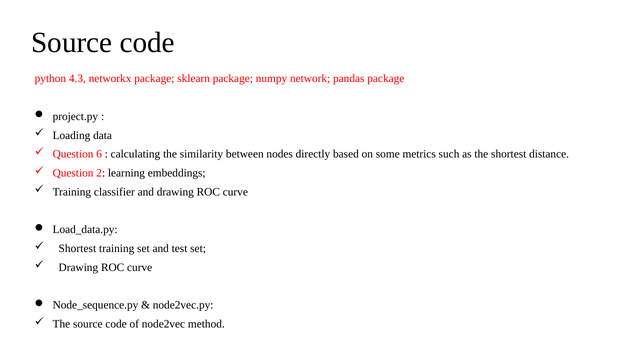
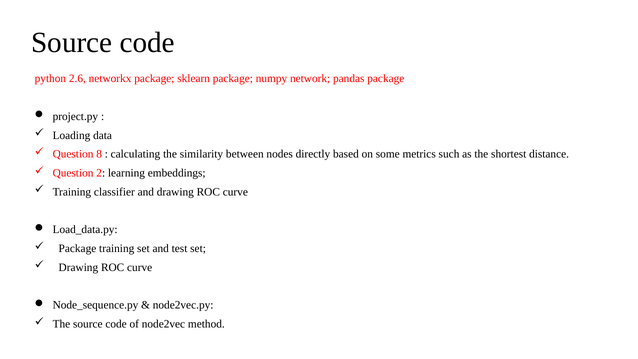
4.3: 4.3 -> 2.6 (77, 79)
6: 6 -> 8 (99, 154)
Shortest: Shortest -> Package (77, 248)
